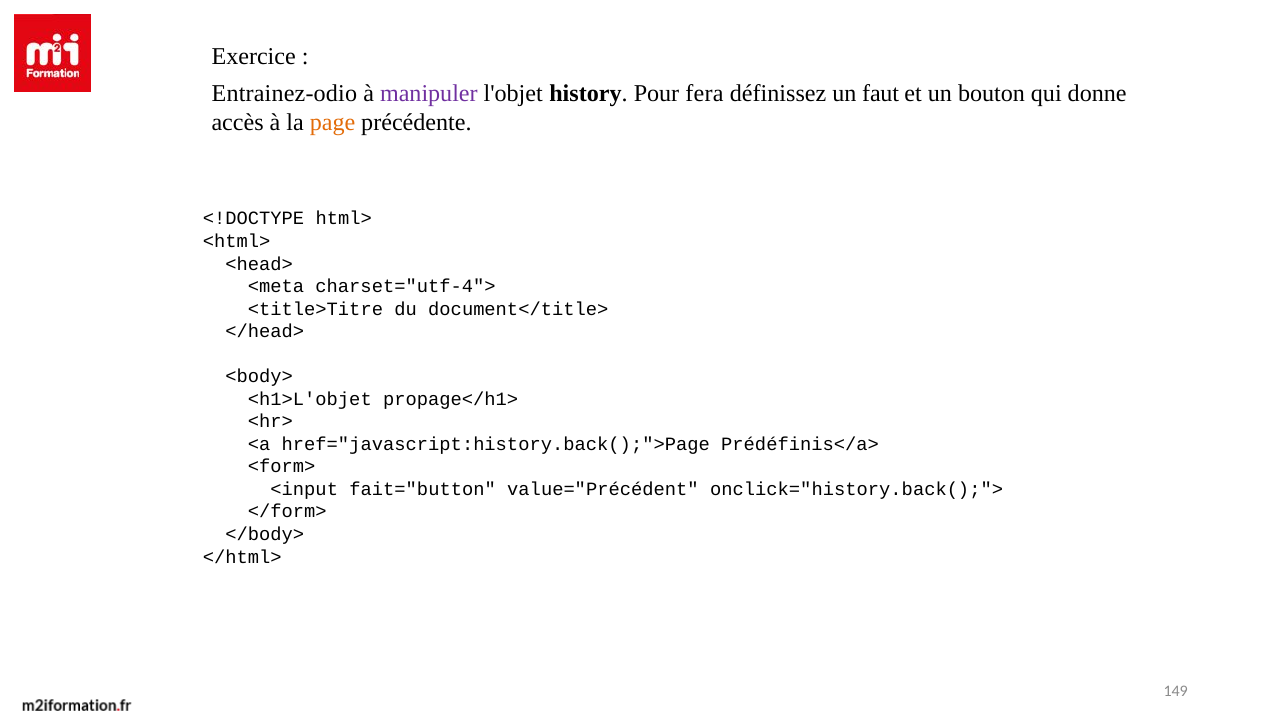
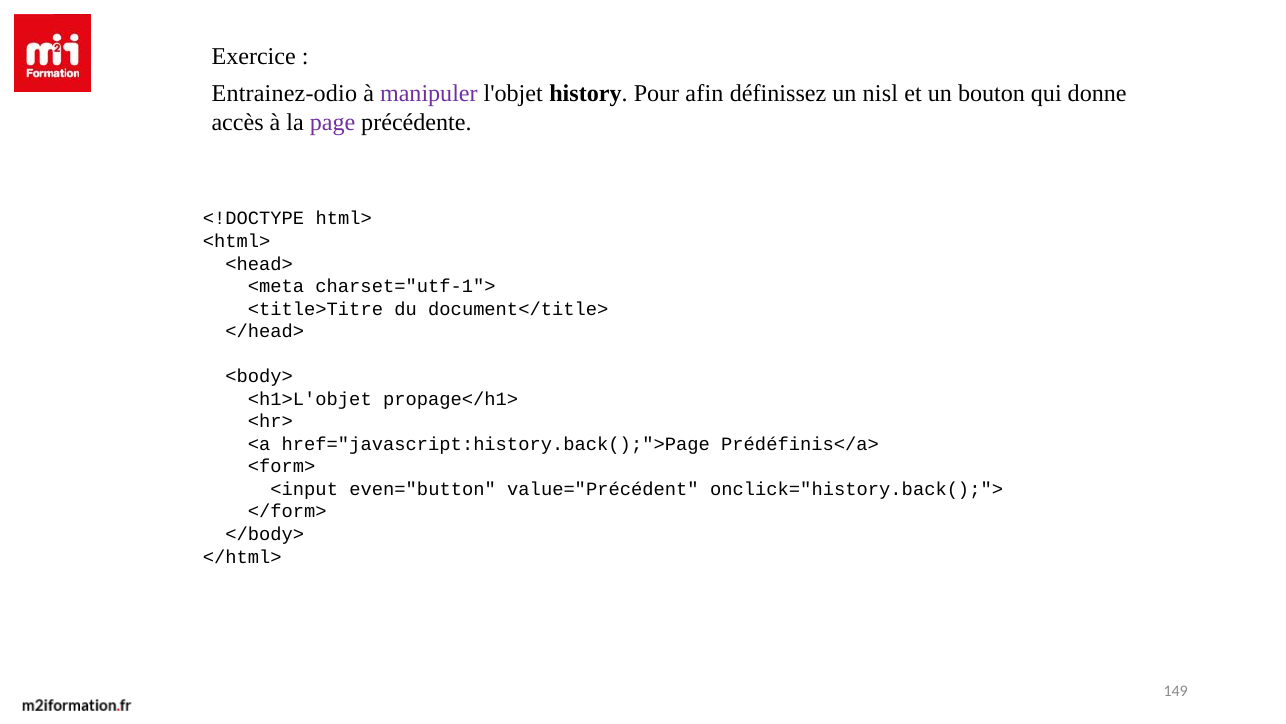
fera: fera -> afin (704, 94)
faut: faut -> nisl (880, 94)
page colour: orange -> purple (333, 123)
charset="utf-4">: charset="utf-4"> -> charset="utf-1"> (406, 286)
fait="button: fait="button -> even="button (423, 489)
